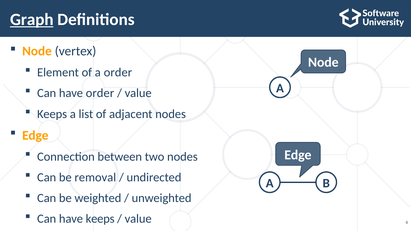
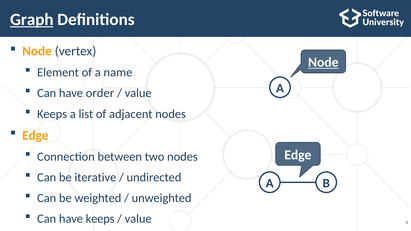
Node underline: none -> present (323, 62)
a order: order -> name (118, 72)
removal: removal -> iterative (95, 177)
